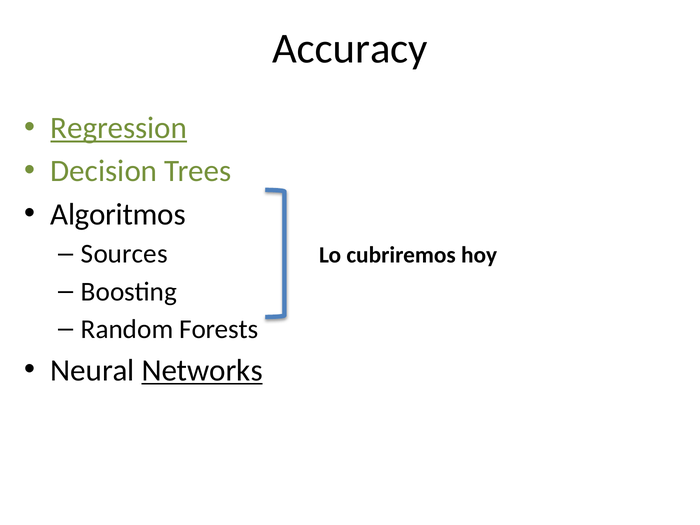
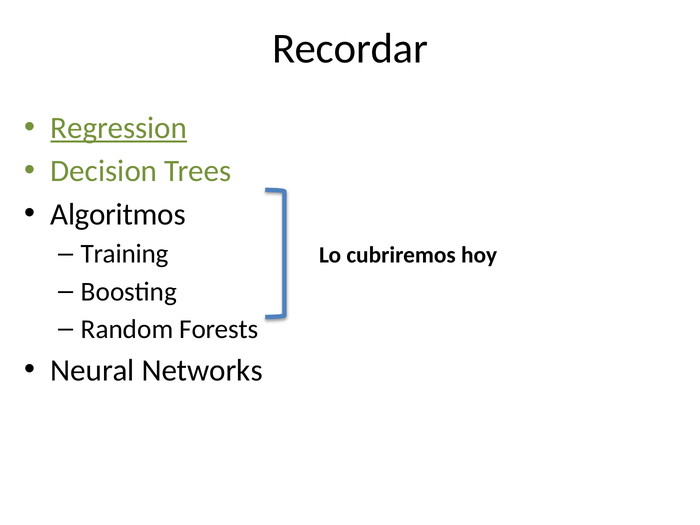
Accuracy: Accuracy -> Recordar (350, 49)
Sources: Sources -> Training (125, 254)
Networks underline: present -> none (202, 370)
